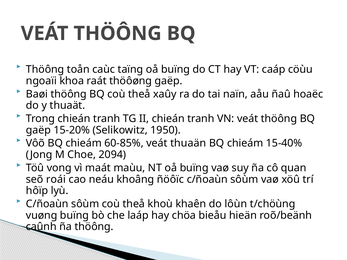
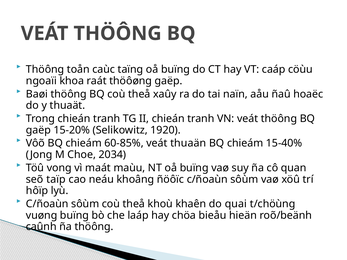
1950: 1950 -> 1920 (166, 130)
2094: 2094 -> 2034 (112, 155)
roái: roái -> taïp (56, 179)
lôùn: lôùn -> quai (236, 204)
